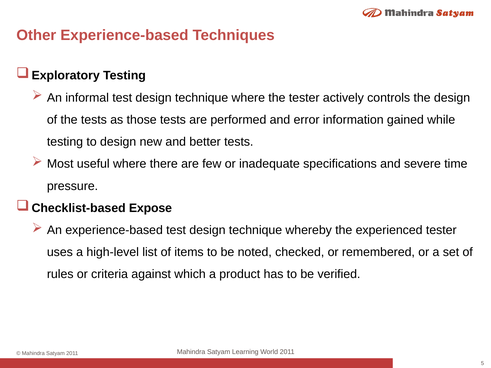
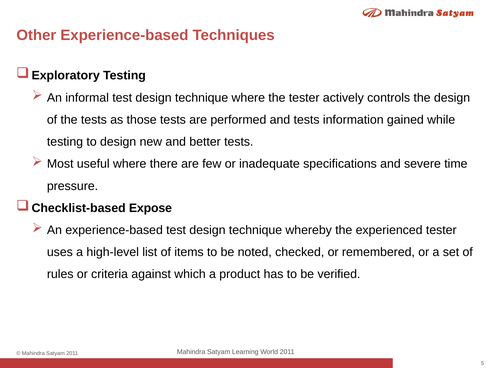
and error: error -> tests (307, 120)
